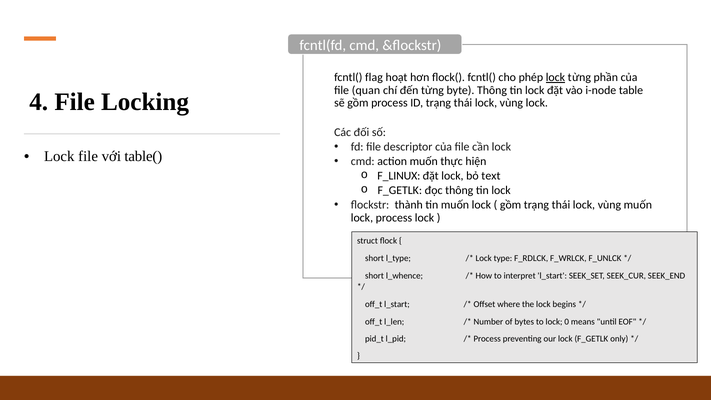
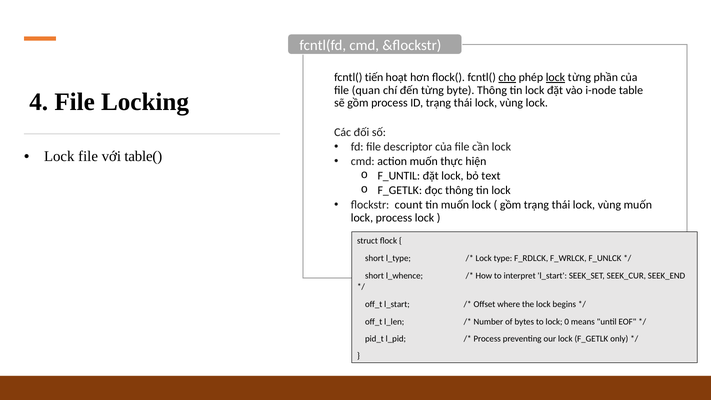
flag: flag -> tiến (374, 77)
cho underline: none -> present (507, 77)
F_LINUX: F_LINUX -> F_UNTIL (399, 176)
thành: thành -> count (409, 205)
